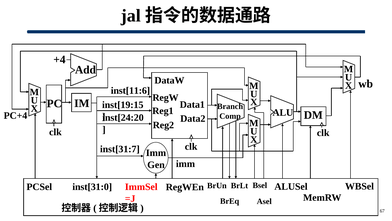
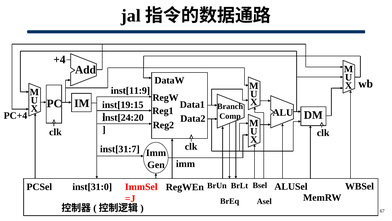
inst[11:6: inst[11:6 -> inst[11:9 (130, 90)
